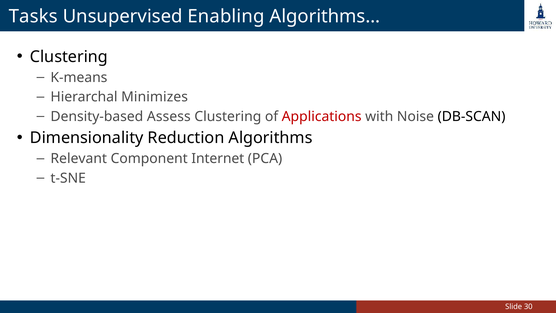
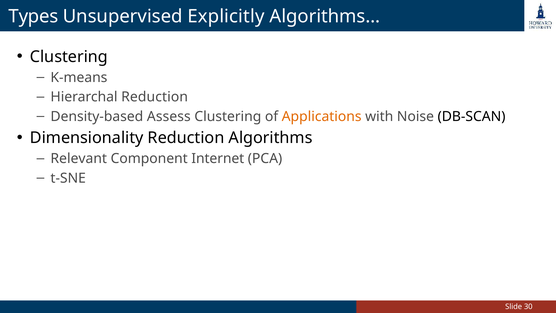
Tasks: Tasks -> Types (33, 17)
Enabling: Enabling -> Explicitly (226, 17)
Hierarchal Minimizes: Minimizes -> Reduction (155, 97)
Applications colour: red -> orange (322, 116)
